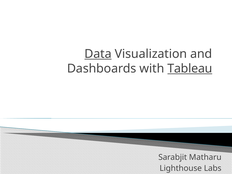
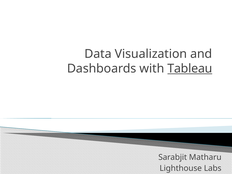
Data underline: present -> none (98, 54)
